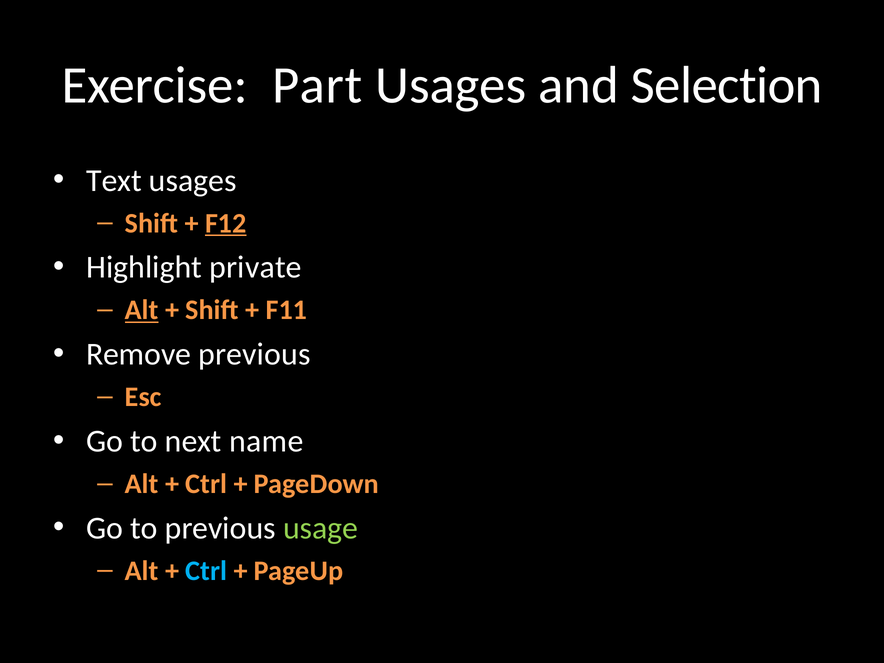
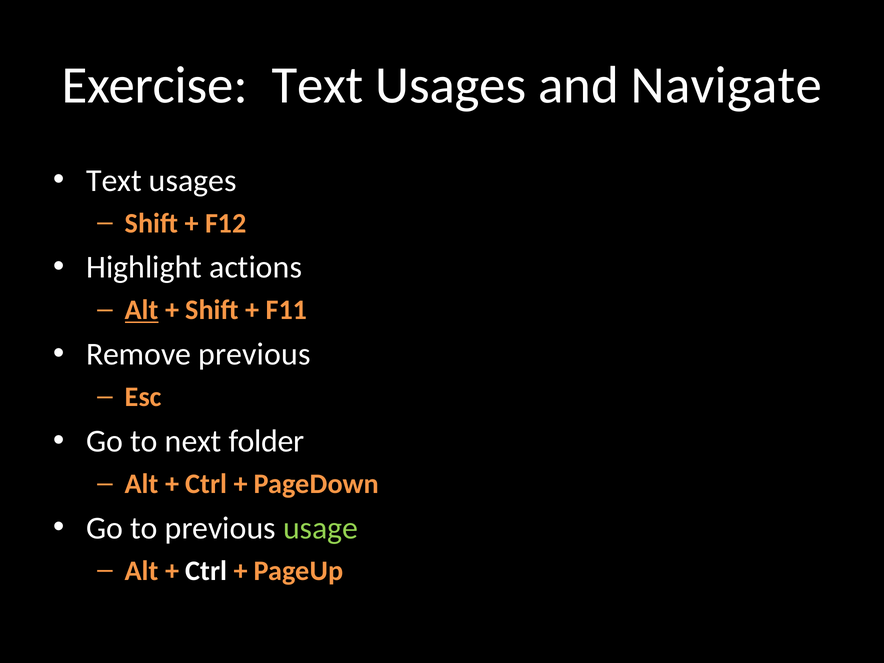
Exercise Part: Part -> Text (318, 85)
Selection: Selection -> Navigate (726, 85)
F12 underline: present -> none (226, 223)
private: private -> actions (256, 267)
name: name -> folder (267, 441)
Ctrl colour: light blue -> white (206, 571)
